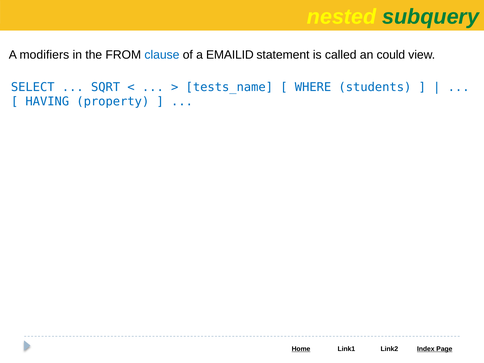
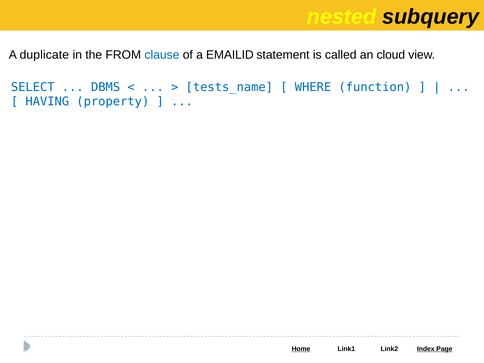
subquery colour: green -> black (431, 17)
modifiers: modifiers -> duplicate (44, 55)
could: could -> cloud (391, 55)
SQRT: SQRT -> DBMS (106, 87)
students: students -> function (375, 87)
